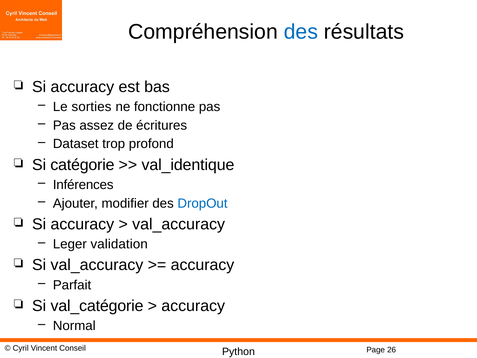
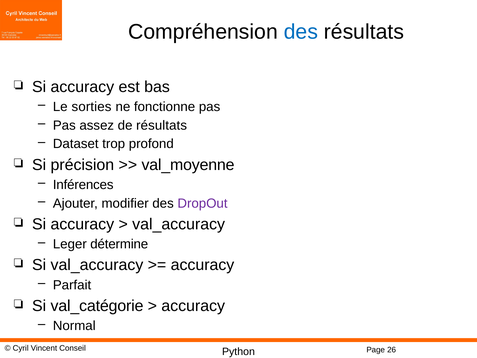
de écritures: écritures -> résultats (162, 125)
catégorie: catégorie -> précision (82, 165)
val_identique: val_identique -> val_moyenne (188, 165)
DropOut colour: blue -> purple (202, 203)
validation: validation -> détermine (119, 244)
